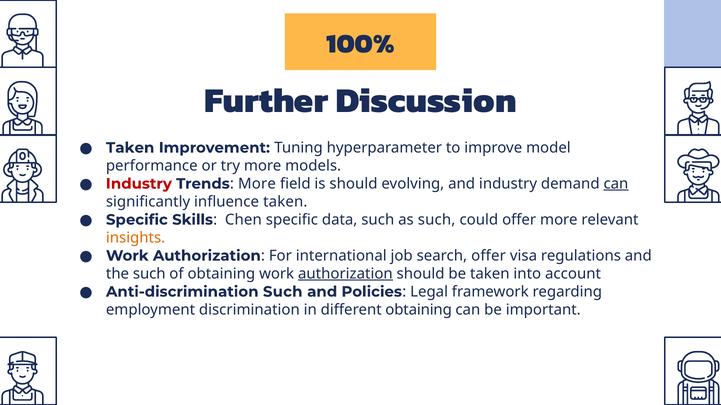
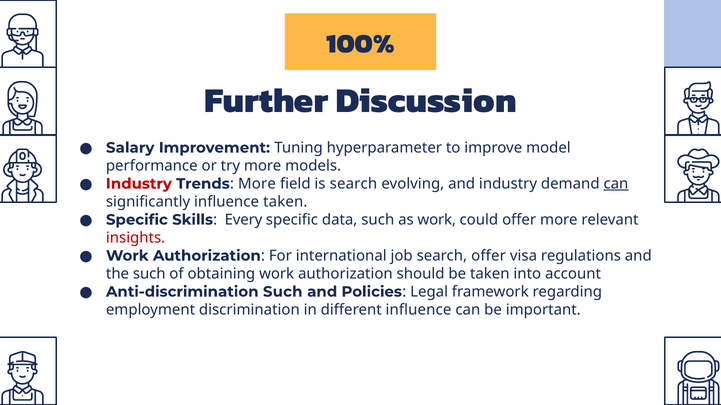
Taken: Taken -> Salary (130, 148)
is should: should -> search (353, 184)
Chen: Chen -> Every (244, 220)
as such: such -> work (437, 220)
insights colour: orange -> red (136, 238)
authorization underline: present -> none (345, 274)
different obtaining: obtaining -> influence (418, 310)
